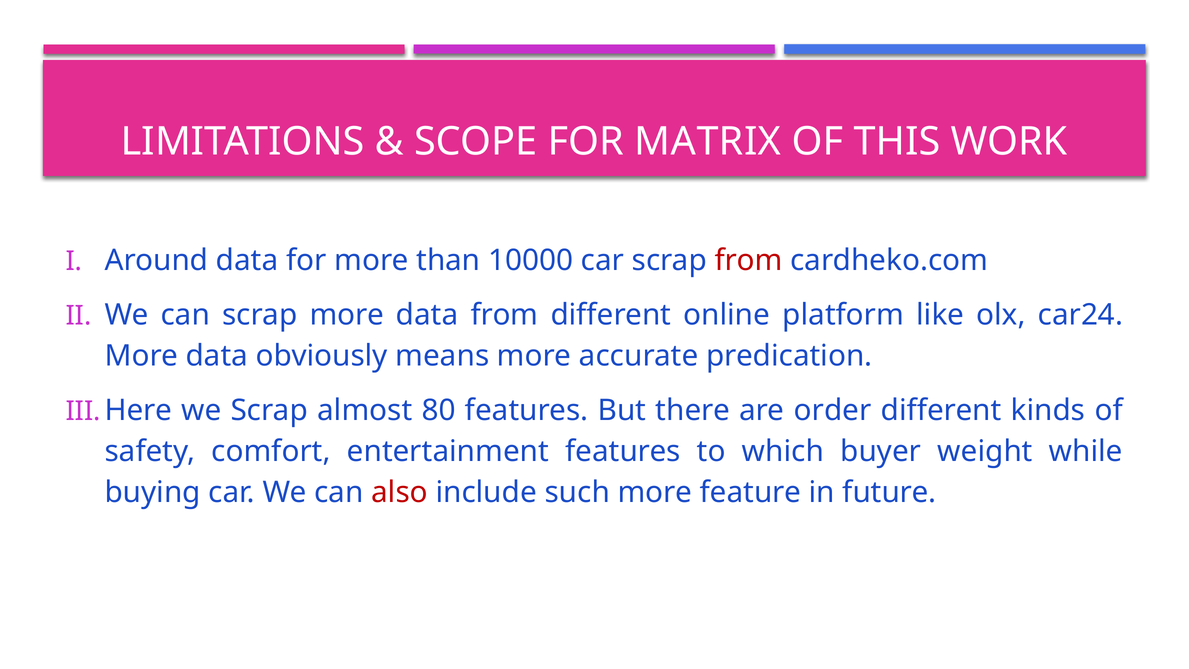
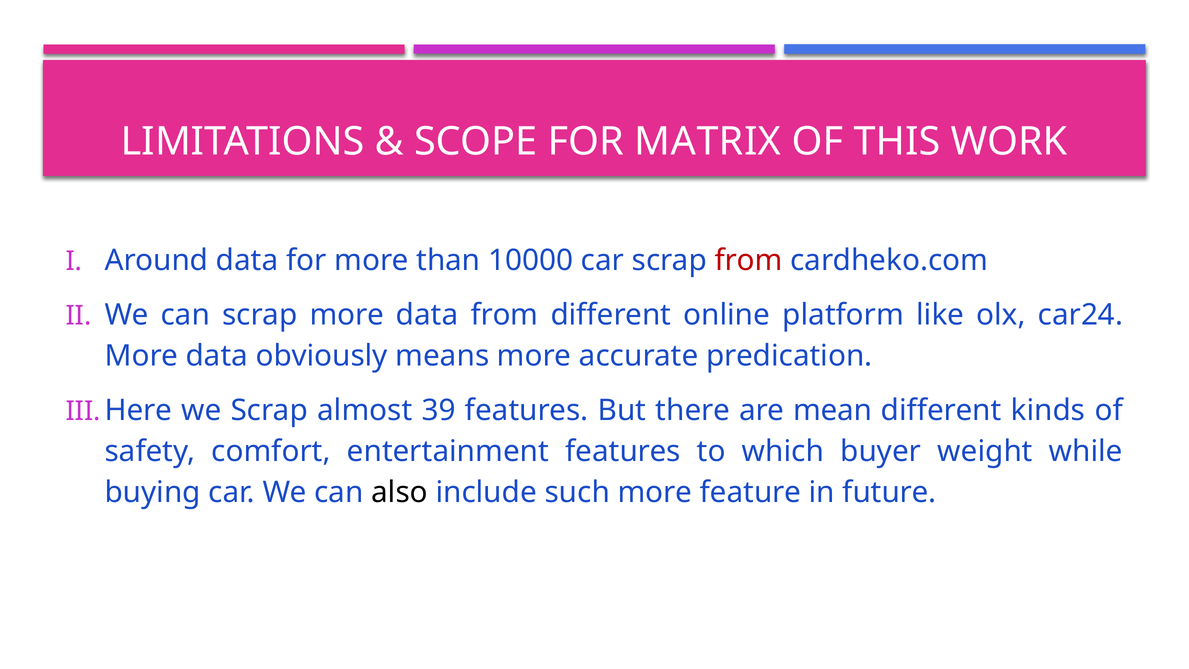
80: 80 -> 39 (439, 410)
order: order -> mean (833, 410)
also colour: red -> black (399, 492)
